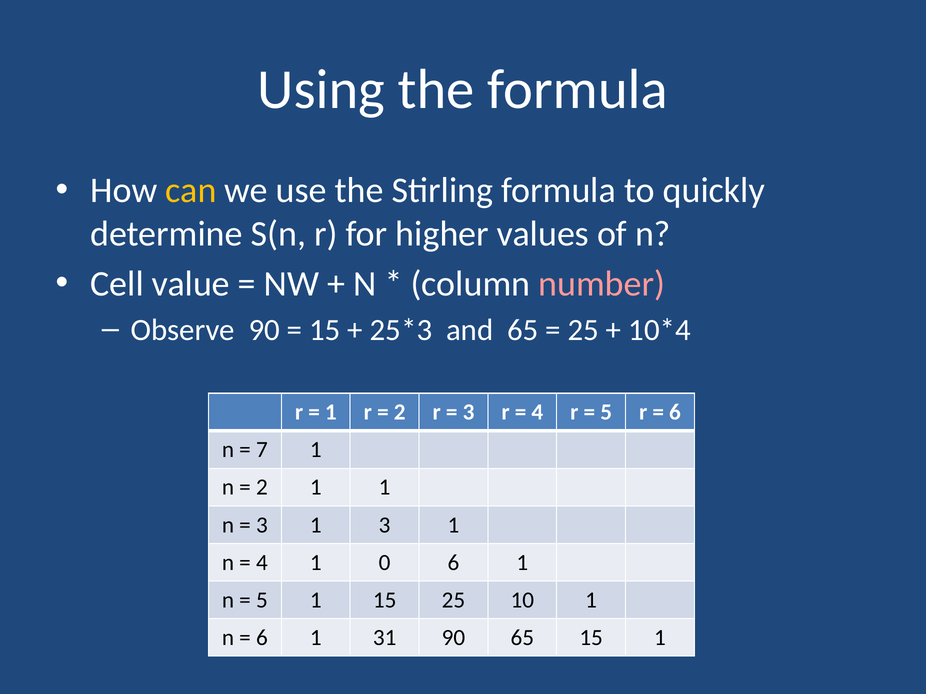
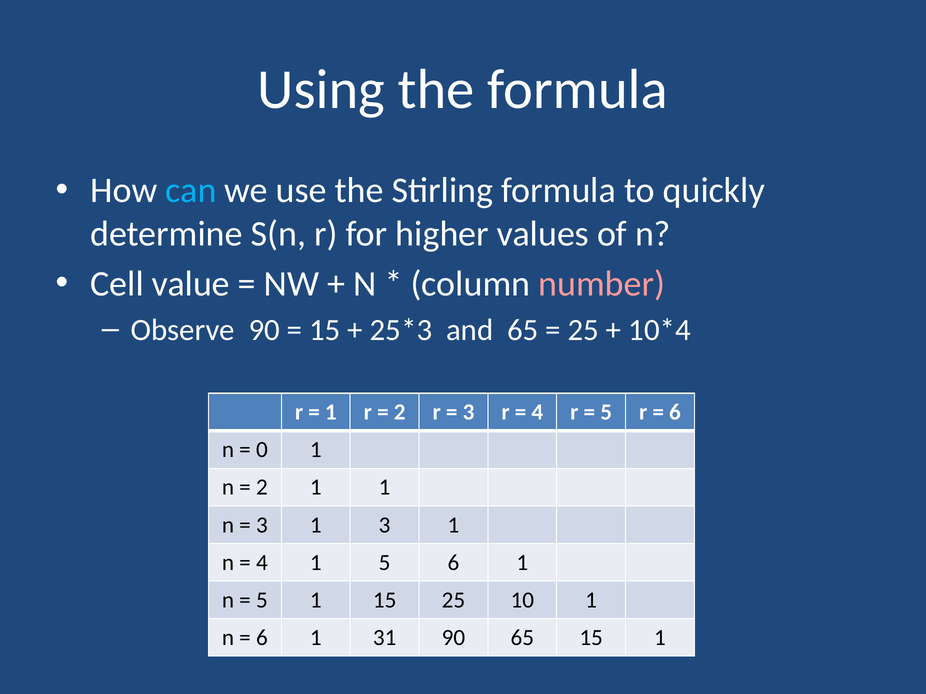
can colour: yellow -> light blue (191, 191)
7: 7 -> 0 (262, 450)
1 0: 0 -> 5 (385, 563)
